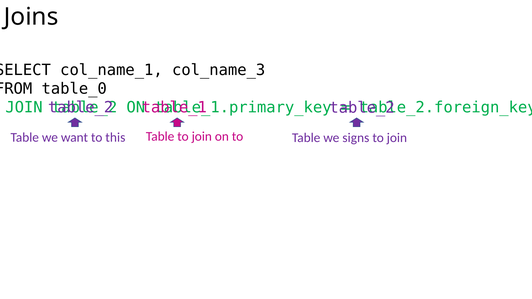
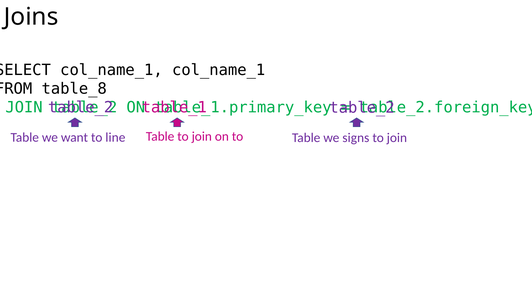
col_name_1 col_name_3: col_name_3 -> col_name_1 (219, 70)
table_0: table_0 -> table_8 (74, 89)
this: this -> line (115, 138)
